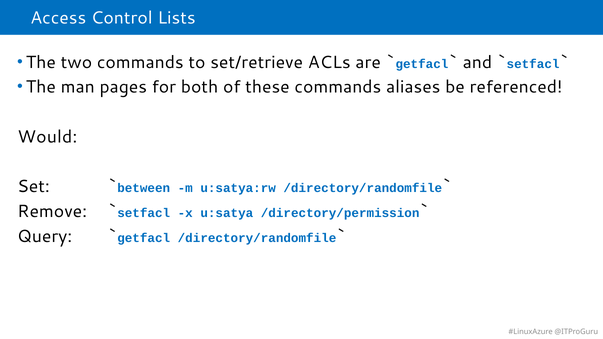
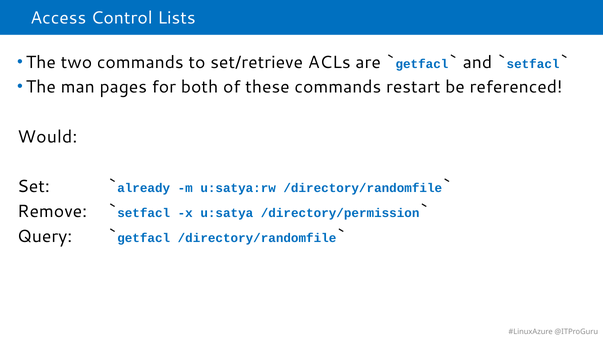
aliases: aliases -> restart (413, 87)
between: between -> already (144, 188)
